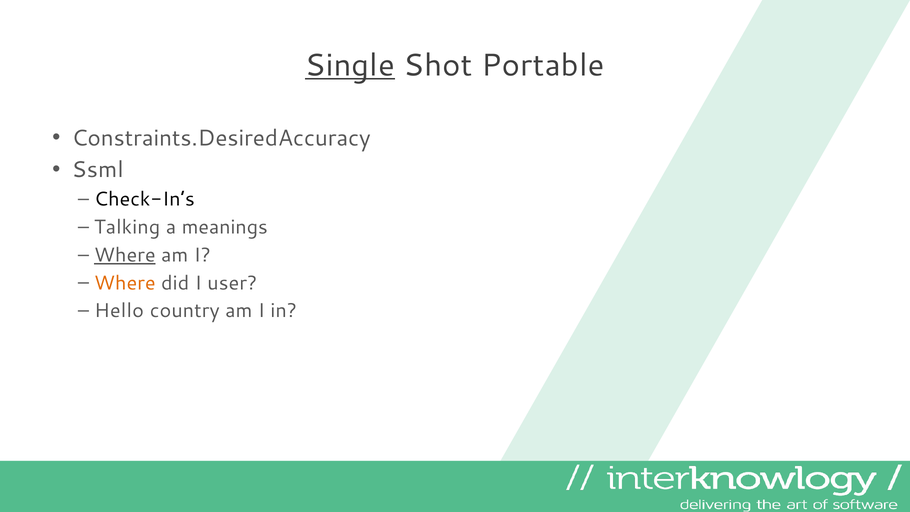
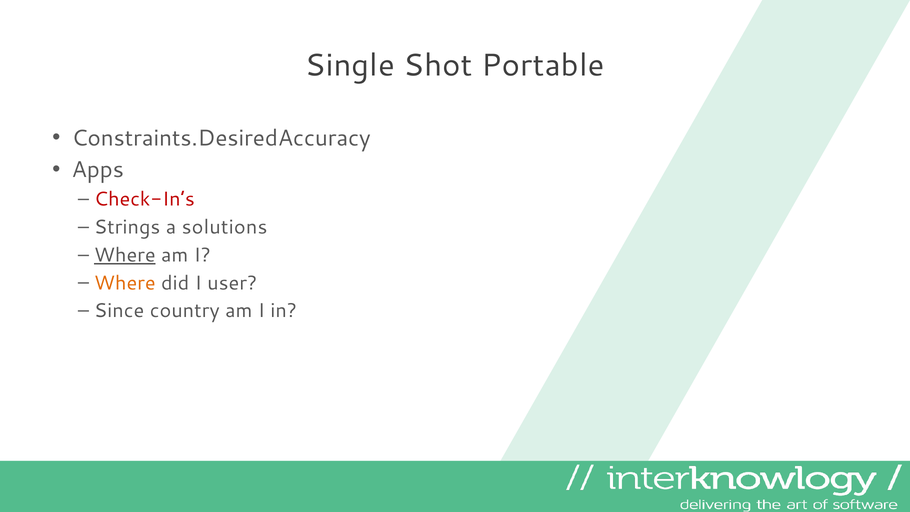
Single underline: present -> none (350, 65)
Ssml: Ssml -> Apps (98, 170)
Check-In’s colour: black -> red (144, 199)
Talking: Talking -> Strings (127, 227)
meanings: meanings -> solutions (225, 227)
Hello: Hello -> Since (119, 311)
